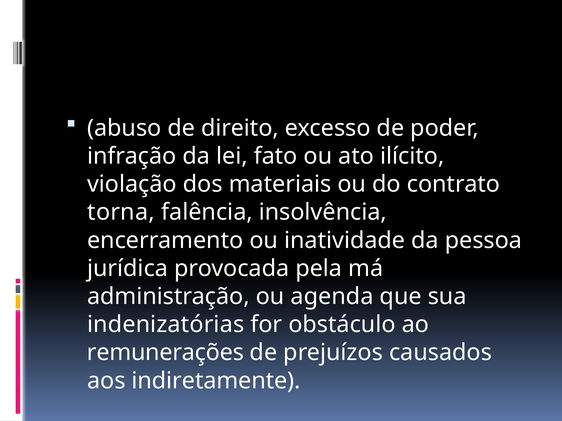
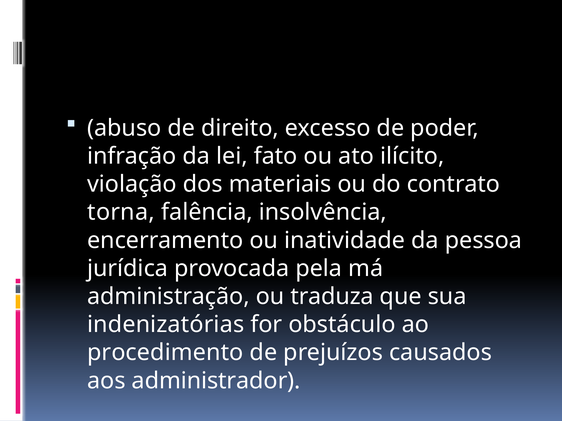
agenda: agenda -> traduza (332, 297)
remunerações: remunerações -> procedimento (165, 353)
indiretamente: indiretamente -> administrador (216, 381)
